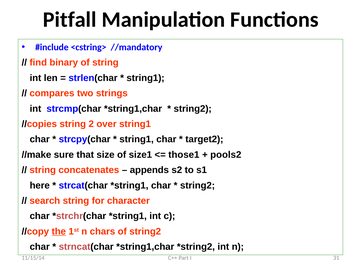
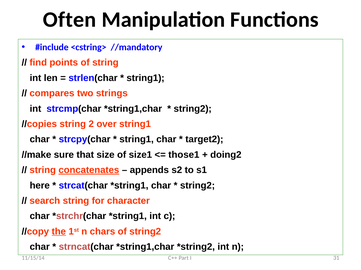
Pitfall: Pitfall -> Often (70, 20)
binary: binary -> points (64, 63)
pools2: pools2 -> doing2 (226, 155)
concatenates underline: none -> present (89, 171)
